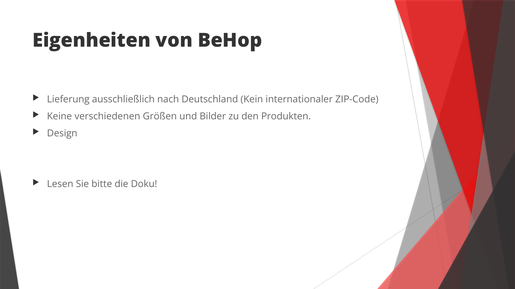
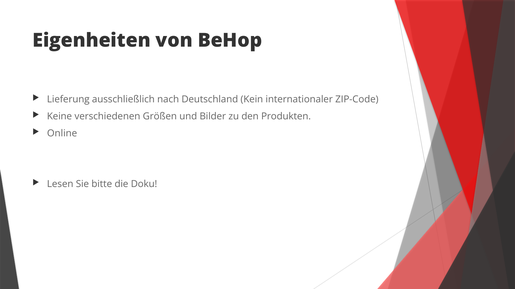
Design: Design -> Online (62, 134)
